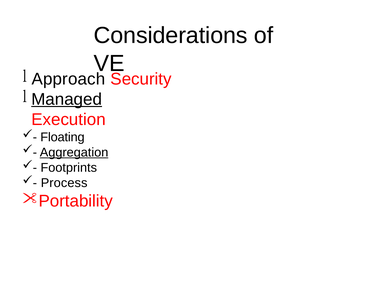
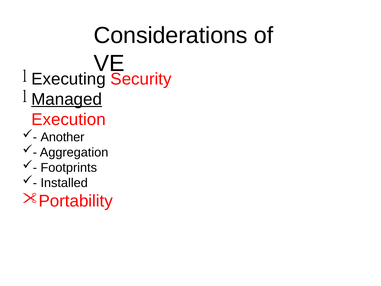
Approach: Approach -> Executing (69, 79)
Floating: Floating -> Another (62, 137)
Aggregation underline: present -> none (74, 152)
Process: Process -> Installed (64, 183)
